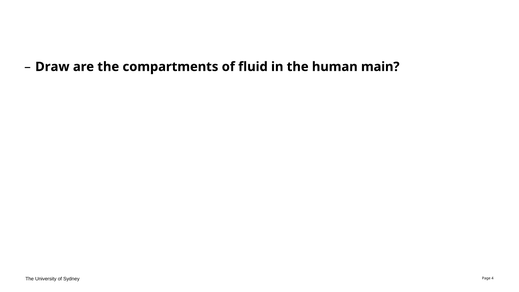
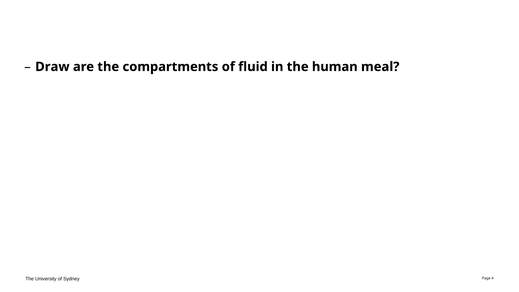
main: main -> meal (380, 67)
